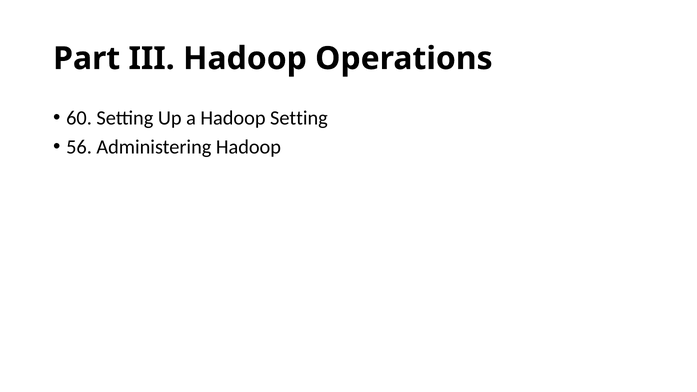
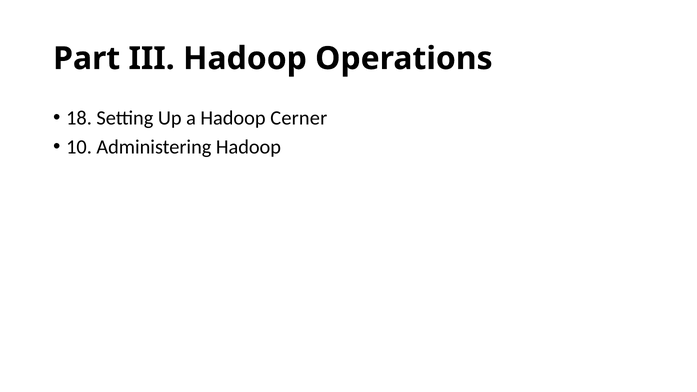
60: 60 -> 18 (79, 118)
Hadoop Setting: Setting -> Cerner (299, 118)
56: 56 -> 10 (79, 147)
